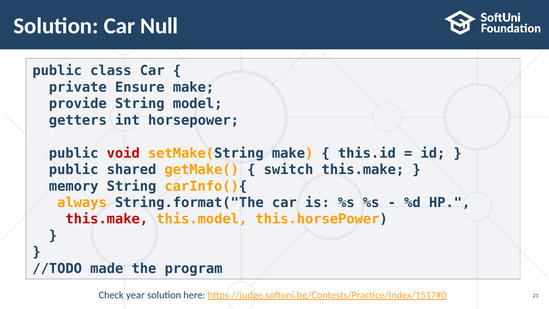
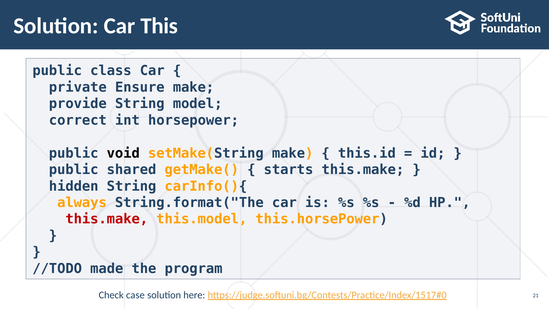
Null: Null -> This (159, 26)
getters: getters -> correct (78, 120)
void colour: red -> black (123, 153)
switch: switch -> starts (288, 170)
memory: memory -> hidden (74, 186)
year: year -> case (135, 295)
